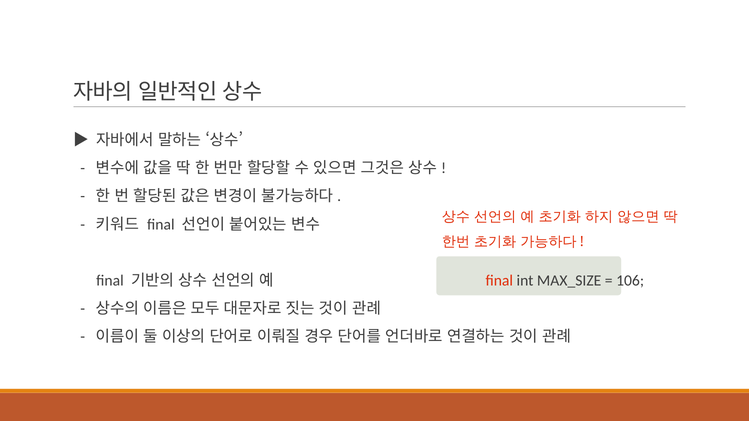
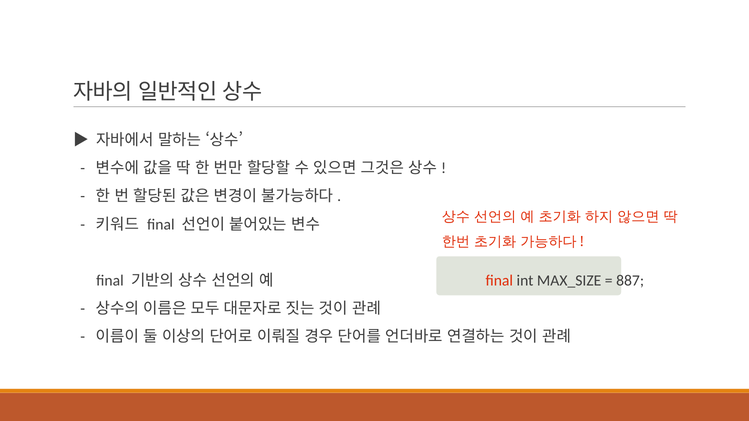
106: 106 -> 887 (630, 281)
